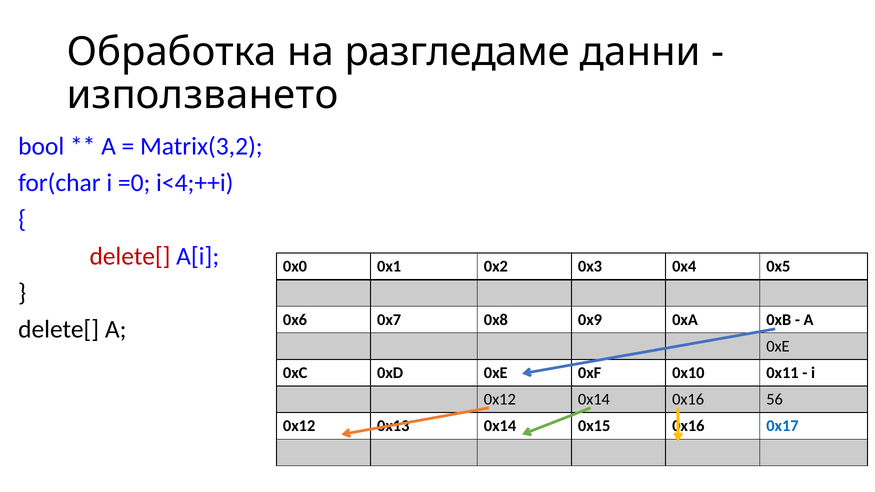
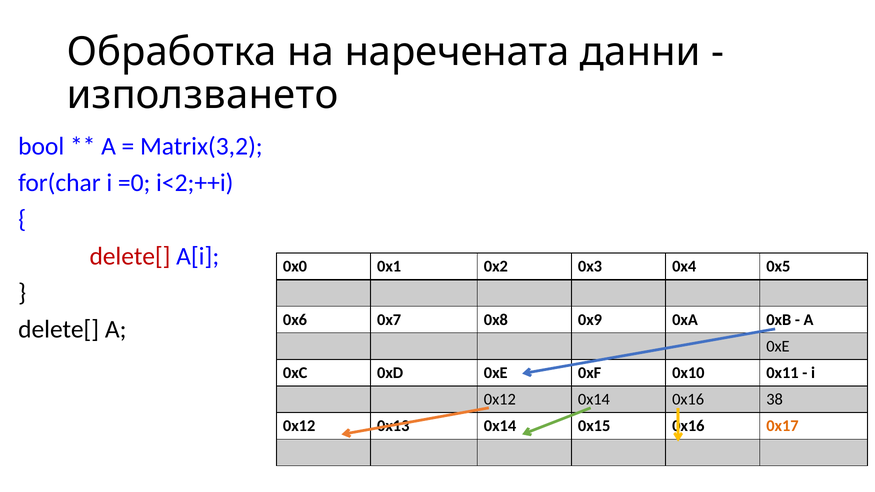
разгледаме: разгледаме -> наречената (457, 52)
i<4;++i: i<4;++i -> i<2;++i (195, 183)
56: 56 -> 38 (775, 400)
0x17 colour: blue -> orange (782, 426)
